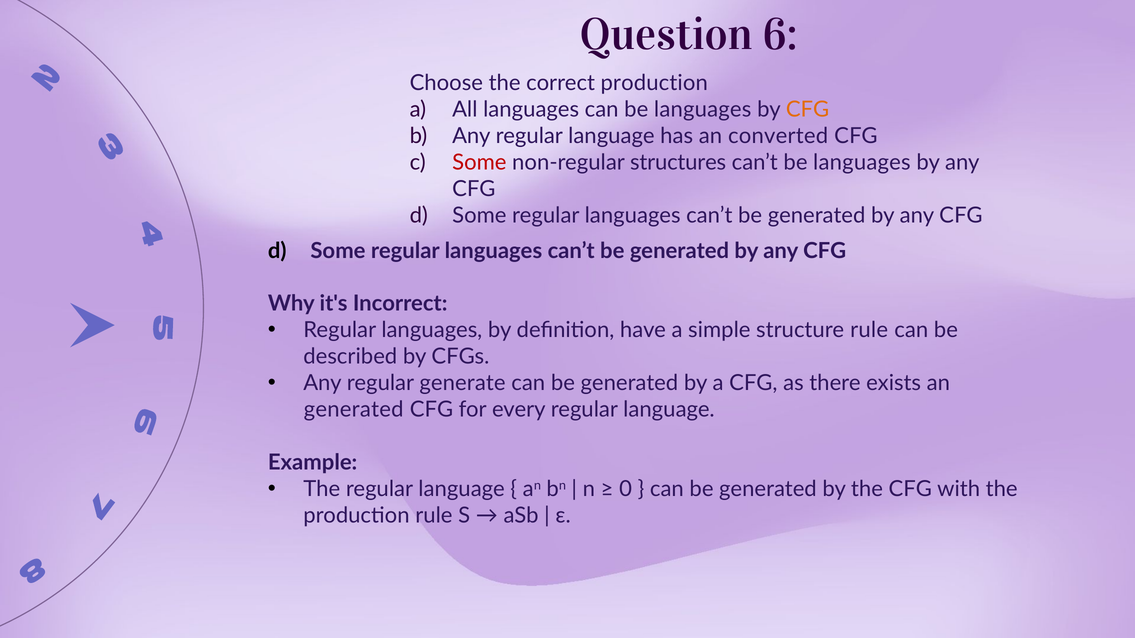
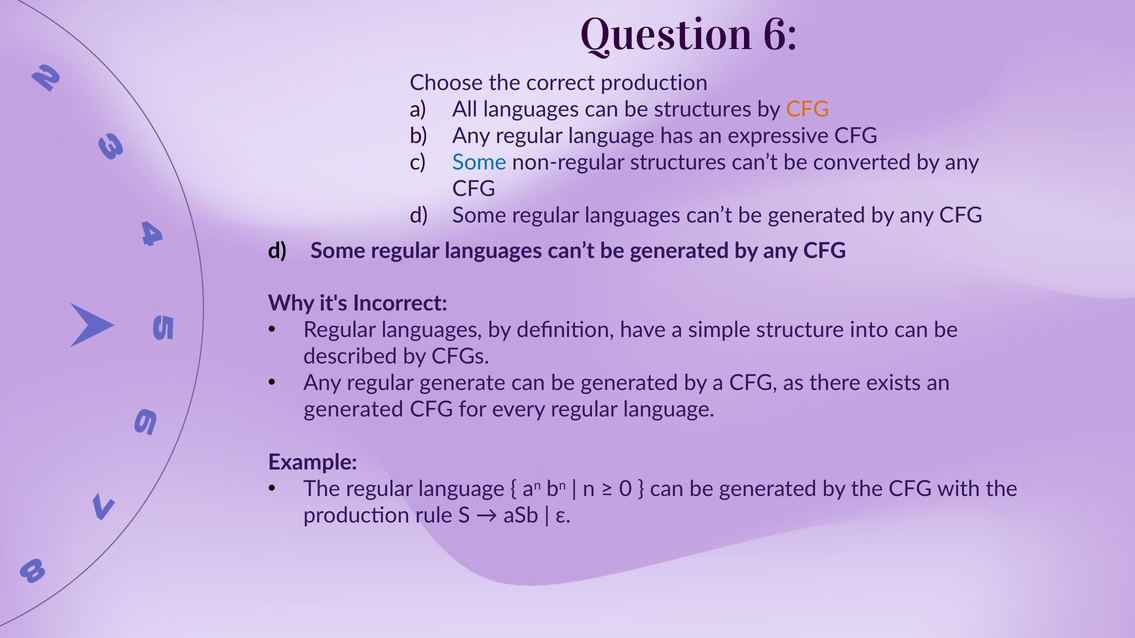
can be languages: languages -> structures (703, 110)
converted: converted -> expressive (778, 136)
Some colour: red -> blue (479, 163)
can’t be languages: languages -> converted (862, 163)
structure rule: rule -> into (869, 330)
